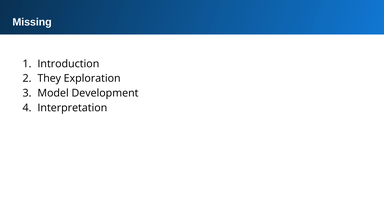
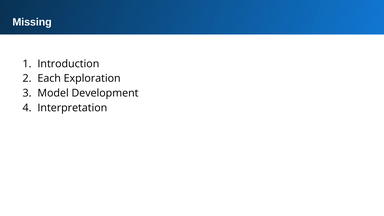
They: They -> Each (49, 78)
